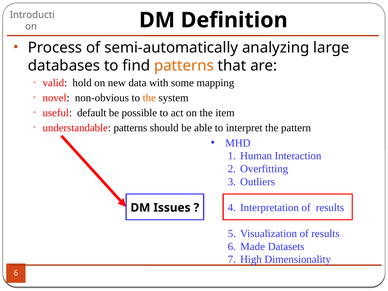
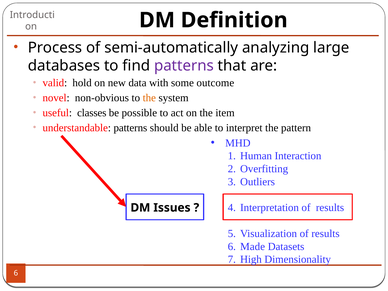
patterns colour: orange -> purple (184, 66)
mapping: mapping -> outcome (215, 83)
default: default -> classes (92, 113)
